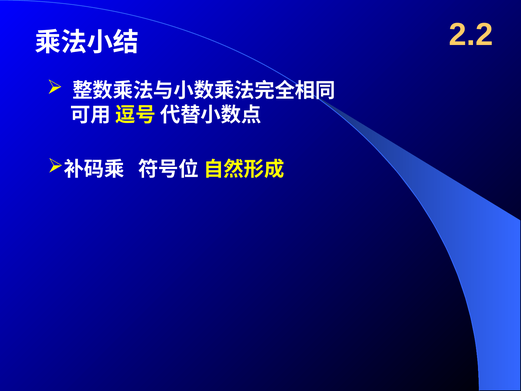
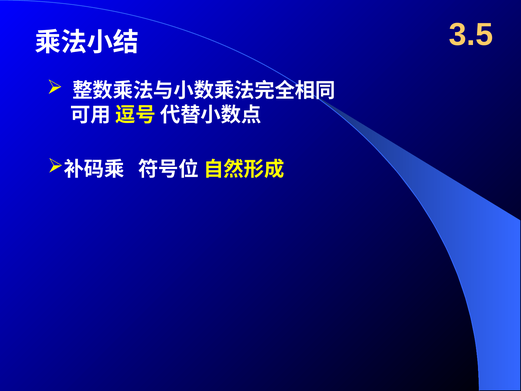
2.2: 2.2 -> 3.5 (471, 35)
